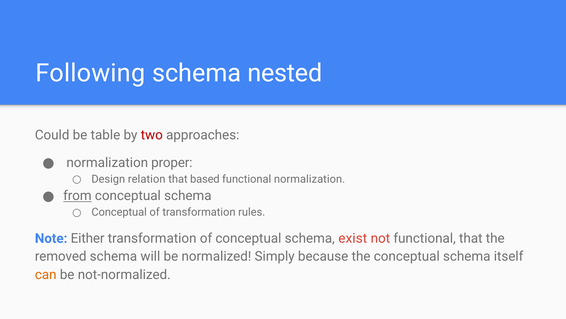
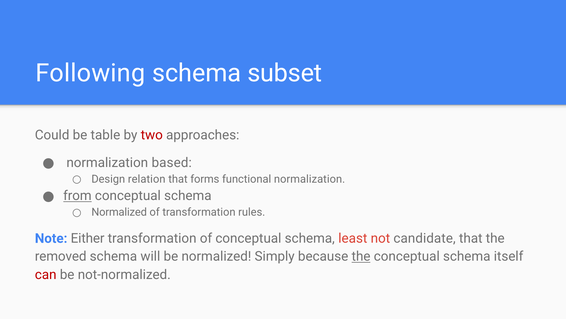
nested: nested -> subset (285, 73)
proper: proper -> based (172, 162)
based: based -> forms (205, 179)
Conceptual: Conceptual -> Normalized (119, 212)
exist: exist -> least (353, 238)
not functional: functional -> candidate (425, 238)
the underline: none -> present (361, 256)
can colour: orange -> red (46, 274)
